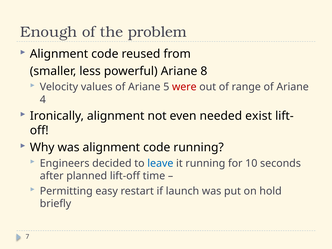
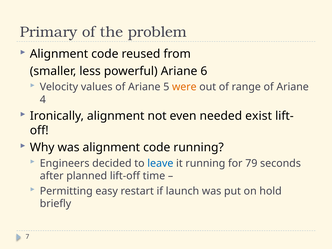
Enough: Enough -> Primary (49, 32)
8: 8 -> 6 (204, 71)
were colour: red -> orange (184, 87)
10: 10 -> 79 (251, 163)
